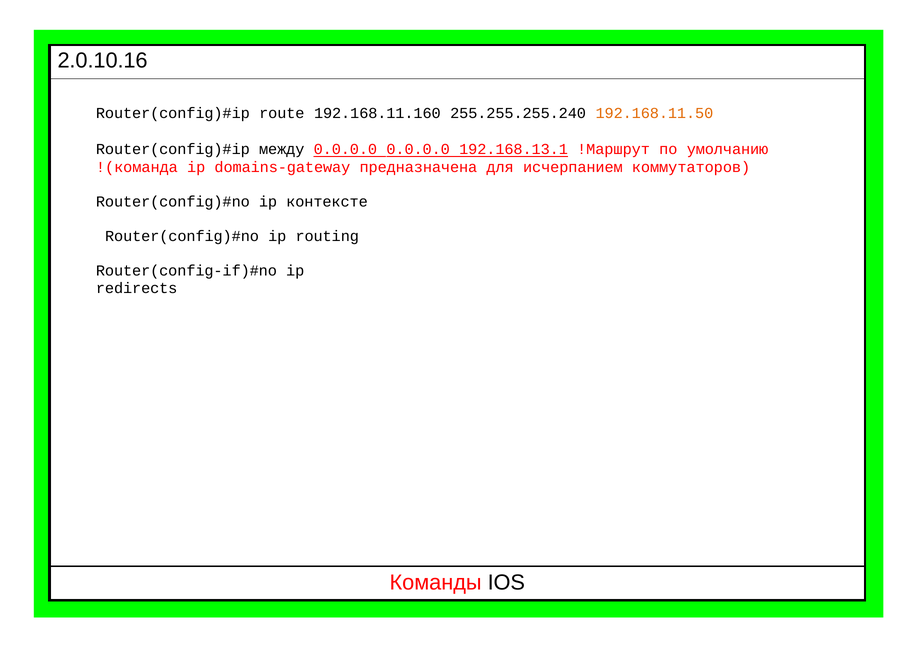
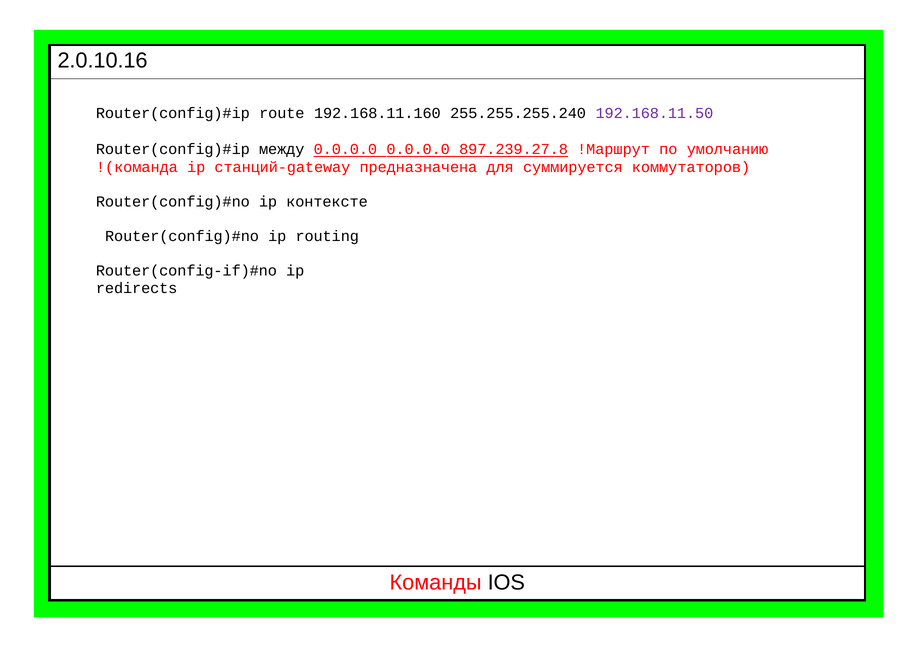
192.168.11.50 colour: orange -> purple (654, 114)
192.168.13.1: 192.168.13.1 -> 897.239.27.8 (514, 149)
domains-gateway: domains-gateway -> станций-gateway (282, 168)
исчерпанием: исчерпанием -> суммируется (573, 168)
